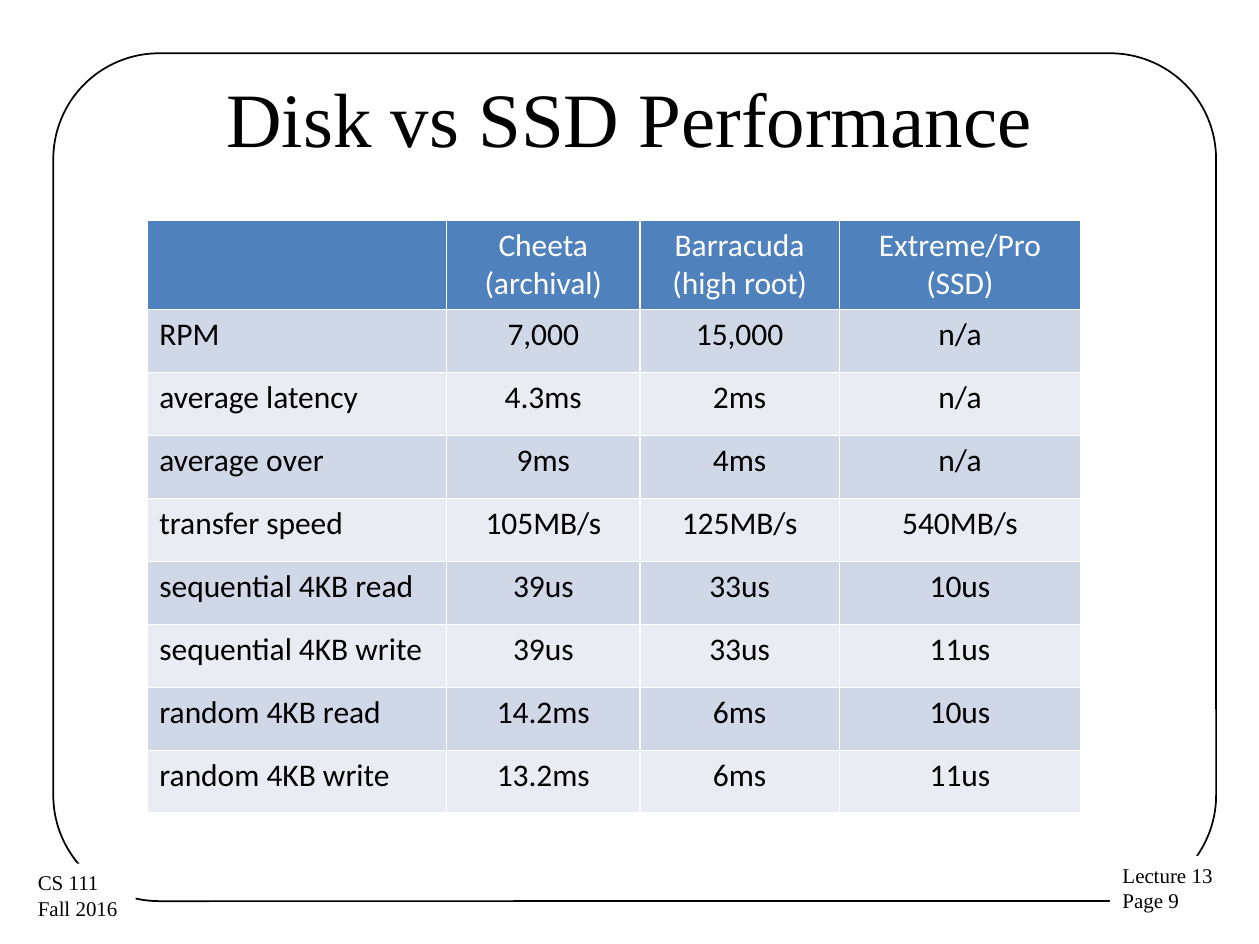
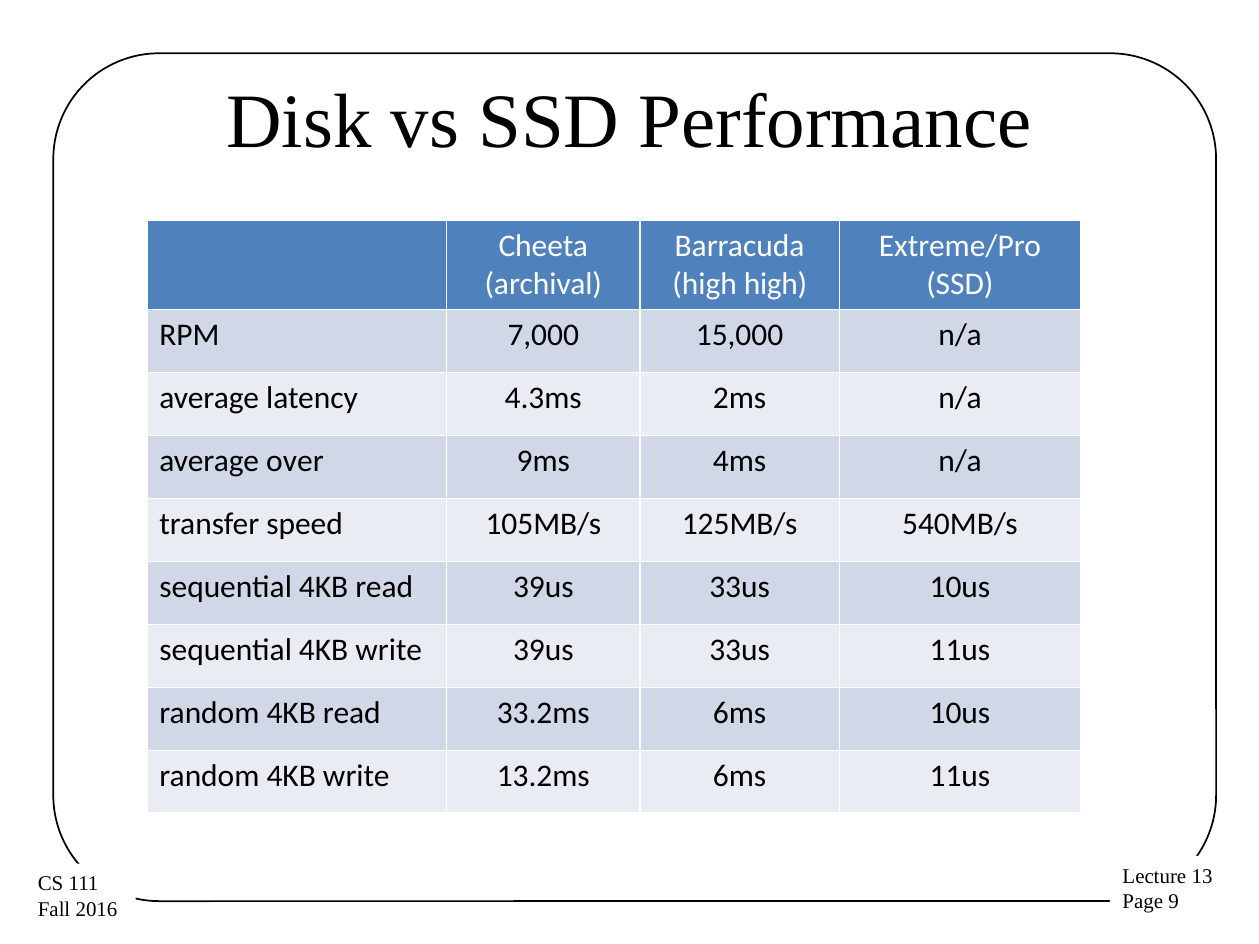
high root: root -> high (775, 285)
14.2ms: 14.2ms -> 33.2ms (543, 713)
